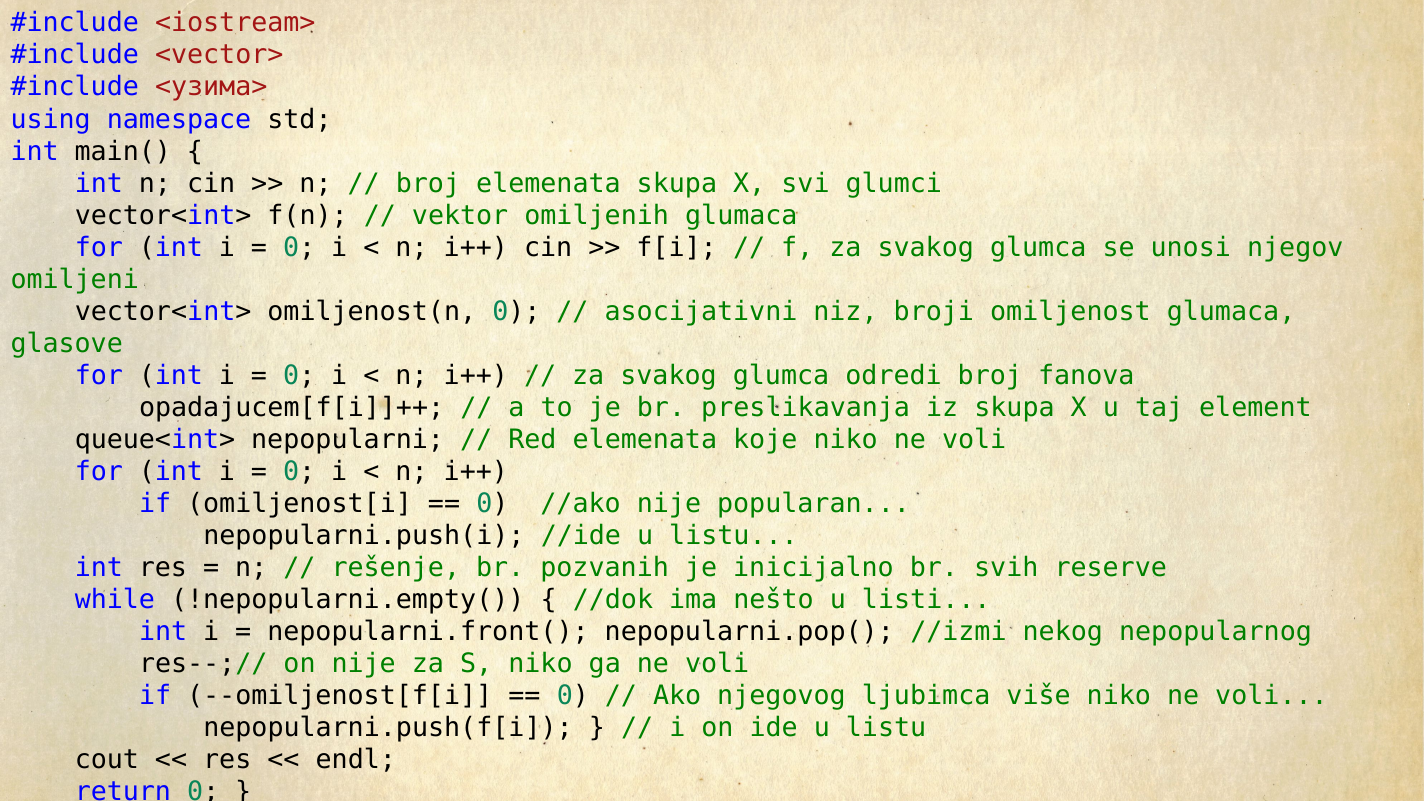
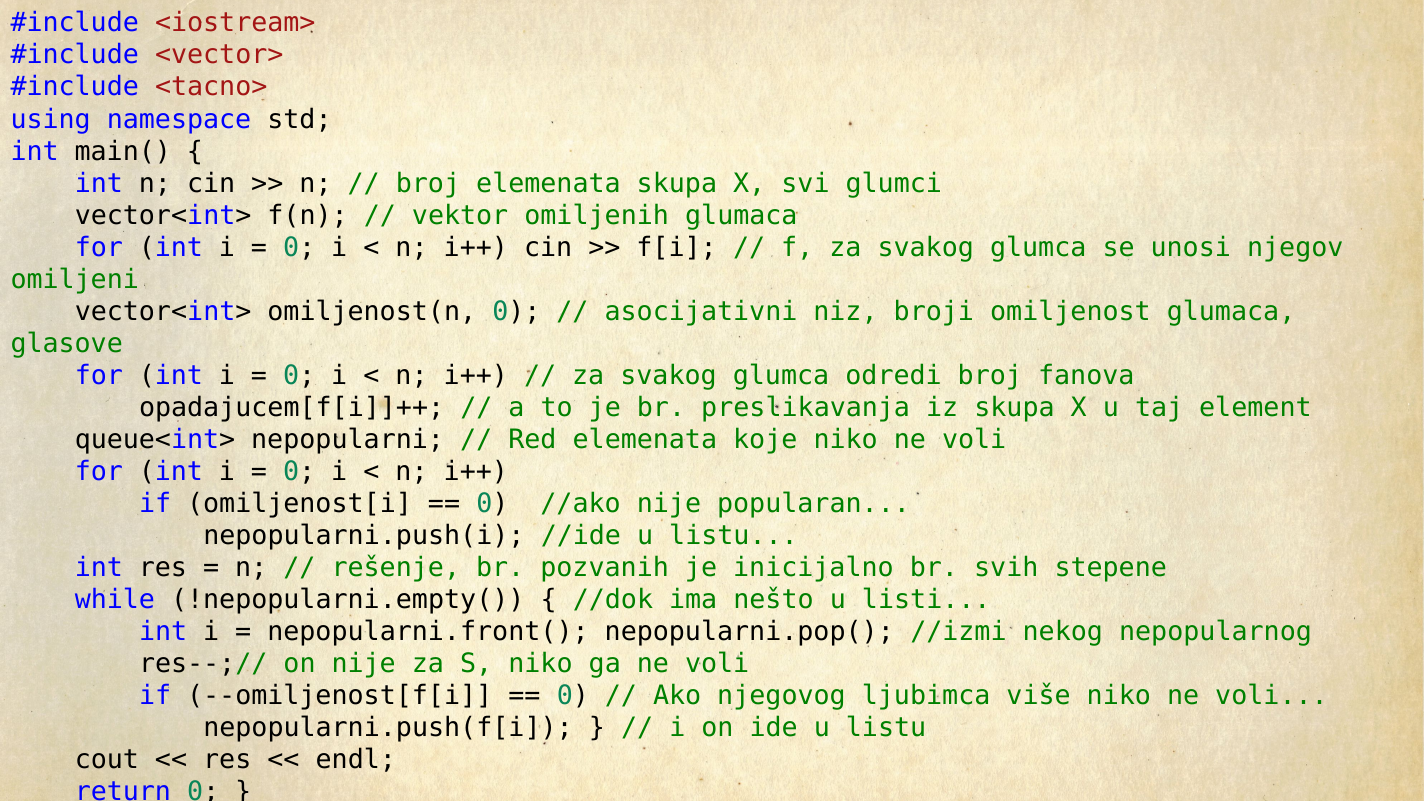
<узима>: <узима> -> <tacno> (211, 87)
reserve: reserve -> stepene (1111, 568)
